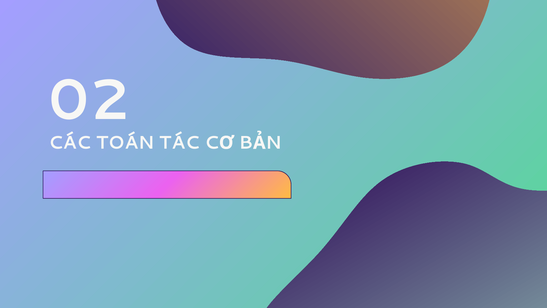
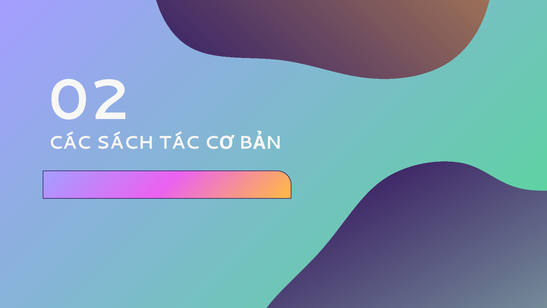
TOÁN: TOÁN -> SÁCH (125, 143)
